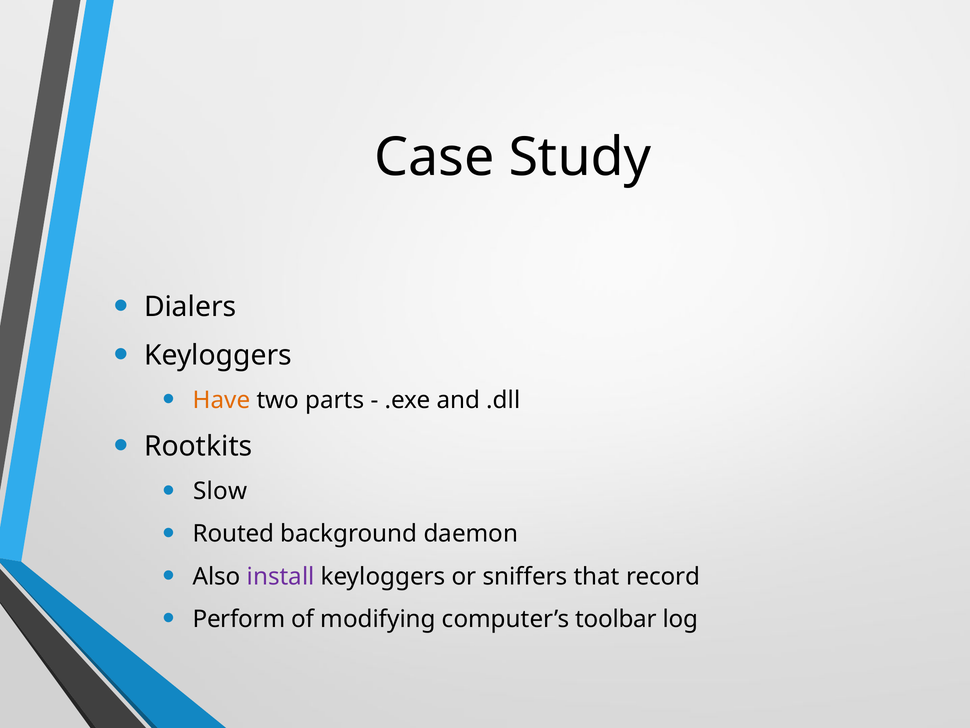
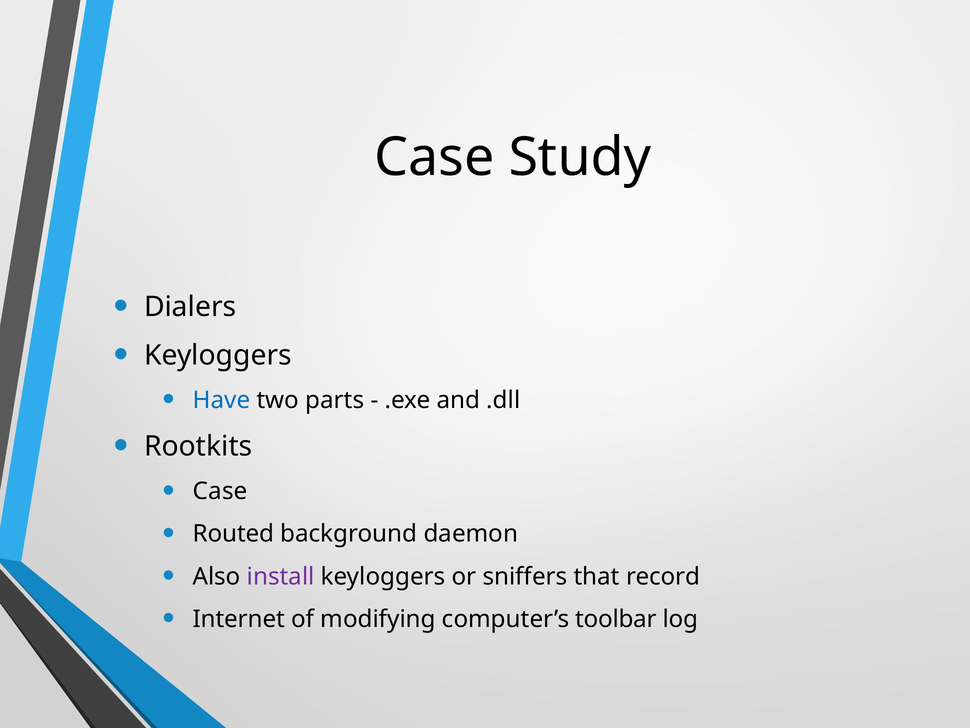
Have colour: orange -> blue (221, 400)
Slow: Slow -> Case (220, 491)
Perform: Perform -> Internet (239, 619)
